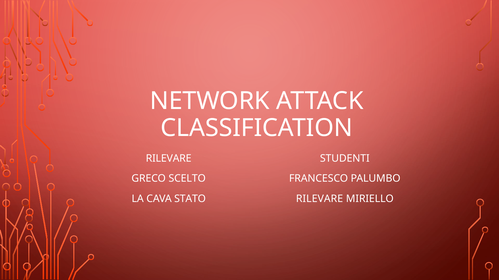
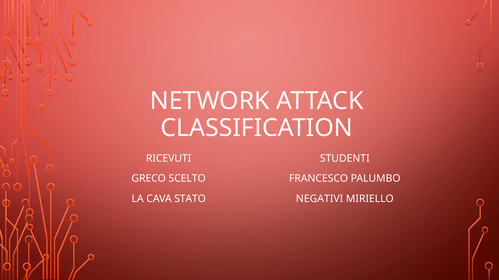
RILEVARE: RILEVARE -> RICEVUTI (169, 159)
RILEVARE: RILEVARE -> NEGATIVI (320, 199)
